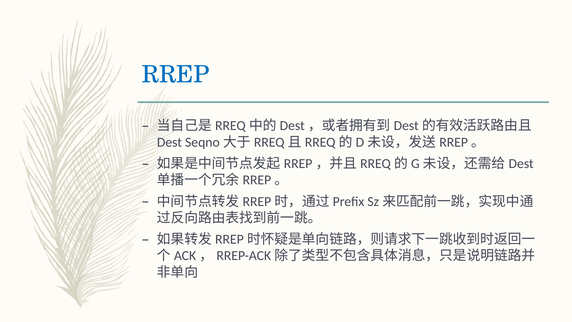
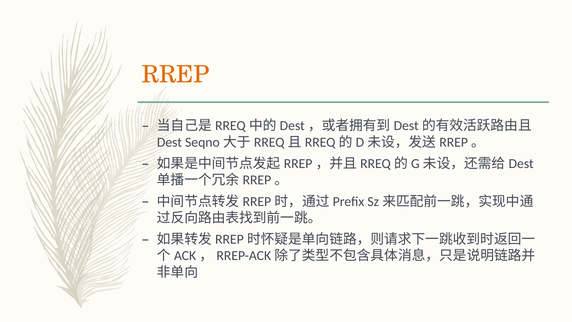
RREP colour: blue -> orange (176, 75)
